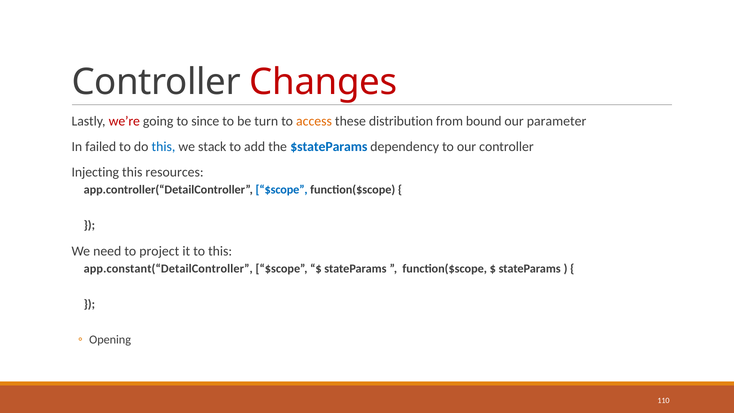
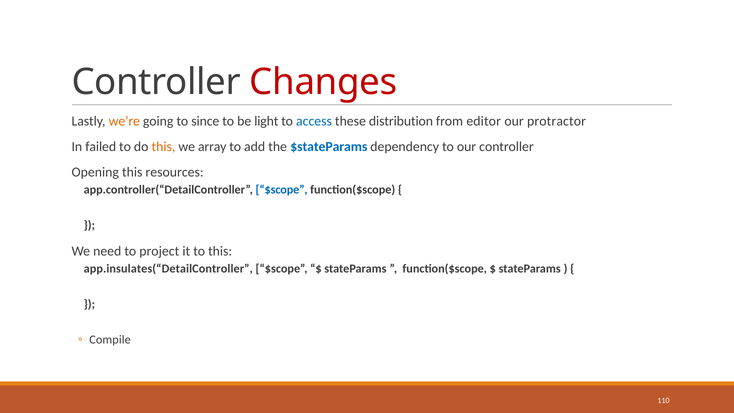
we’re colour: red -> orange (124, 121)
turn: turn -> light (266, 121)
access colour: orange -> blue (314, 121)
bound: bound -> editor (484, 121)
parameter: parameter -> protractor (557, 121)
this colour: blue -> orange (163, 147)
stack: stack -> array (212, 147)
Injecting: Injecting -> Opening (95, 172)
app.constant(“DetailController: app.constant(“DetailController -> app.insulates(“DetailController (168, 268)
Opening: Opening -> Compile (110, 340)
